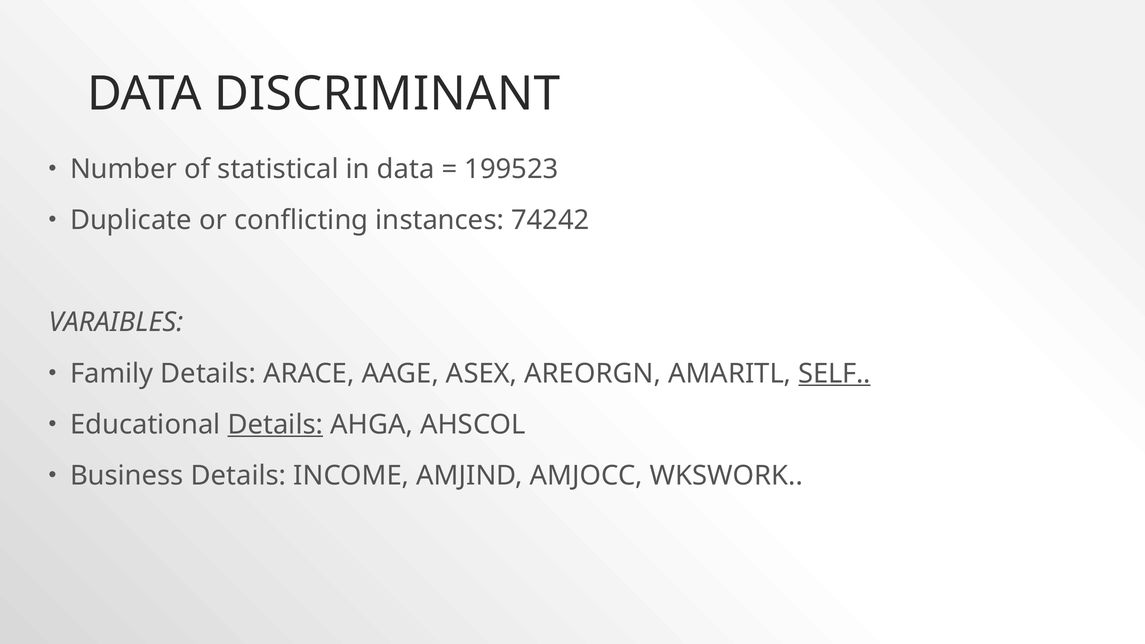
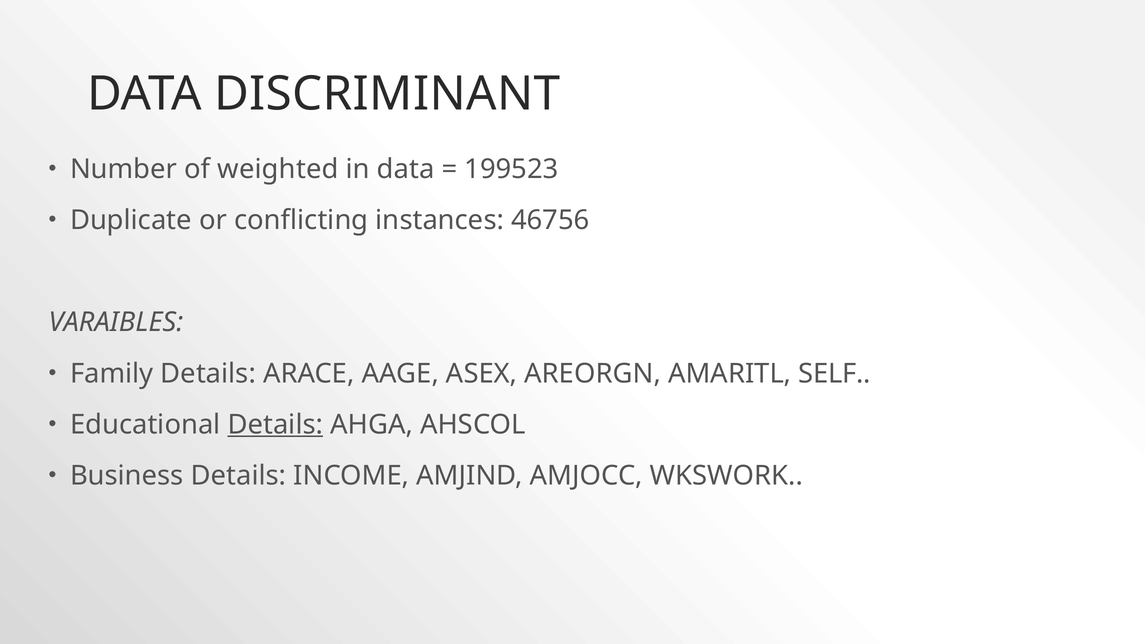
statistical: statistical -> weighted (278, 169)
74242: 74242 -> 46756 (550, 220)
SELF underline: present -> none (835, 374)
